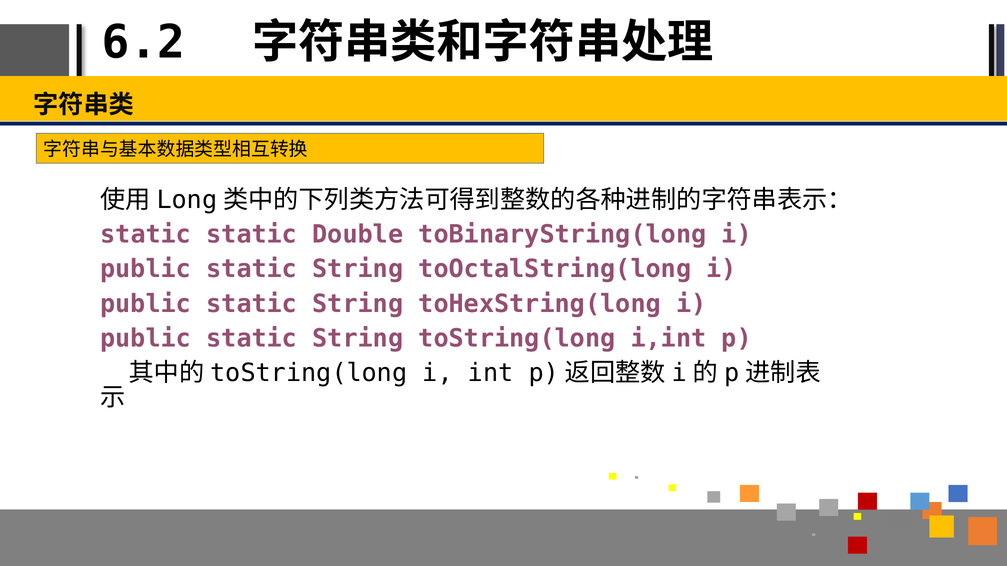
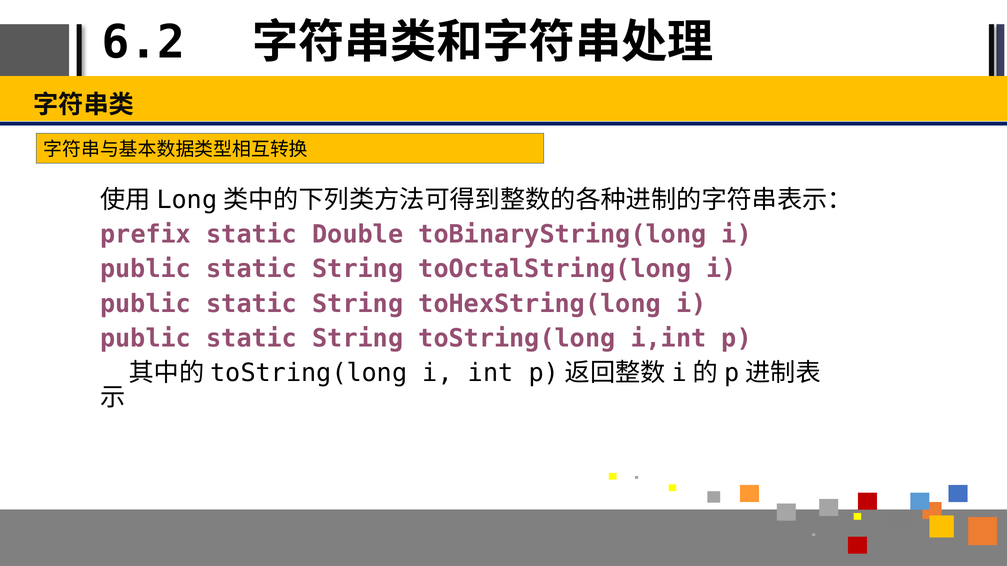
static: static -> prefix (146, 235)
